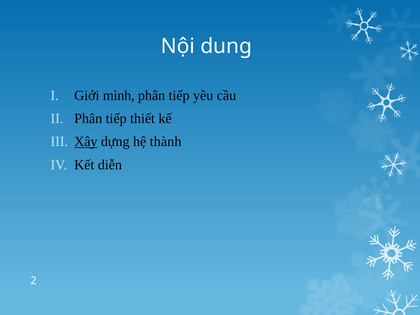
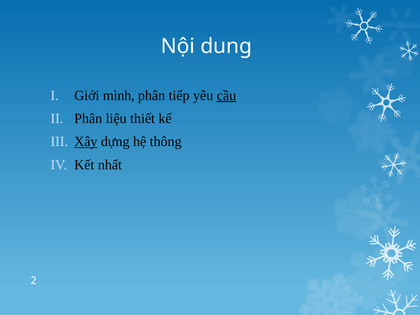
cầu underline: none -> present (226, 95)
tiếp: tiếp -> liệu (116, 119)
thành: thành -> thông (166, 142)
diễn: diễn -> nhất (110, 165)
